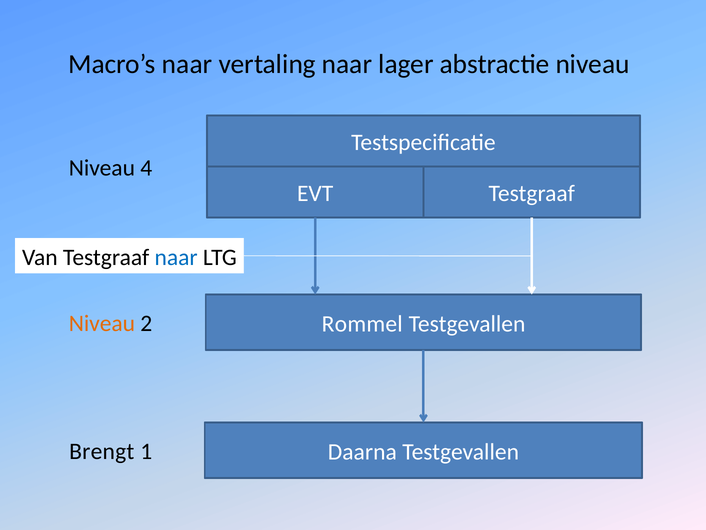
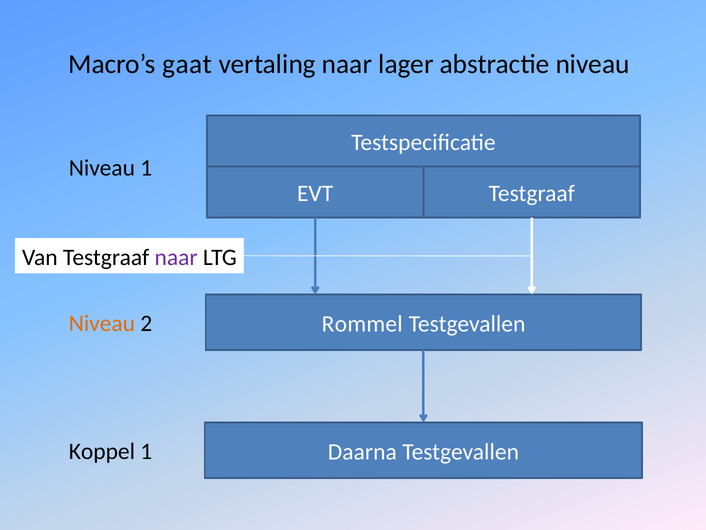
Macro’s naar: naar -> gaat (187, 64)
Niveau 4: 4 -> 1 (146, 168)
naar colour: blue -> purple (176, 257)
Brengt: Brengt -> Koppel (102, 451)
